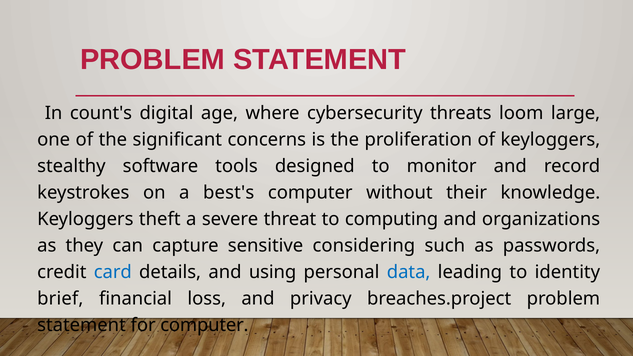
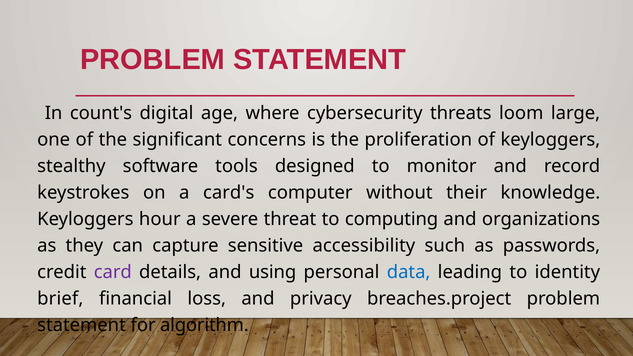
best's: best's -> card's (229, 193)
theft: theft -> hour (160, 219)
considering: considering -> accessibility (364, 246)
card colour: blue -> purple (113, 272)
for computer: computer -> algorithm (204, 325)
